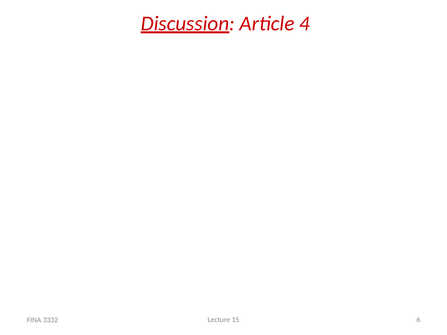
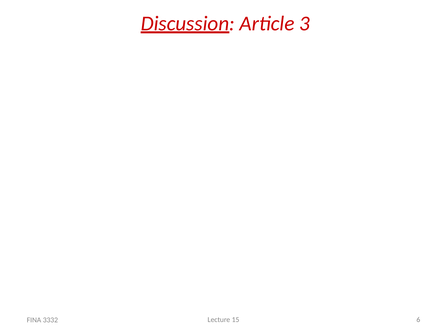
4: 4 -> 3 (304, 23)
